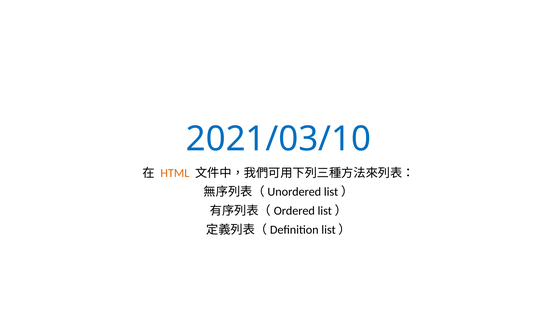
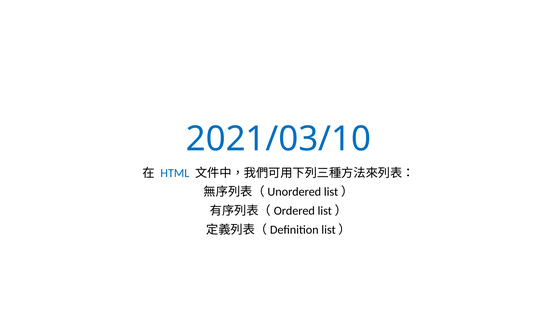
HTML colour: orange -> blue (175, 173)
